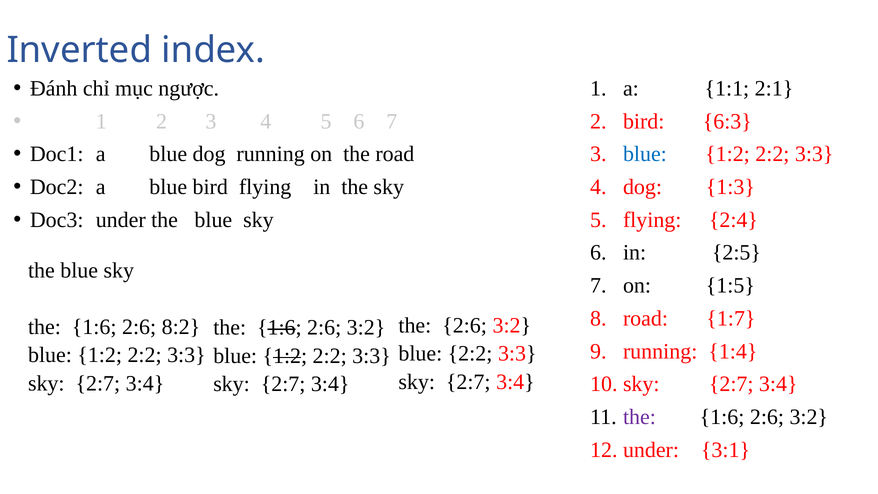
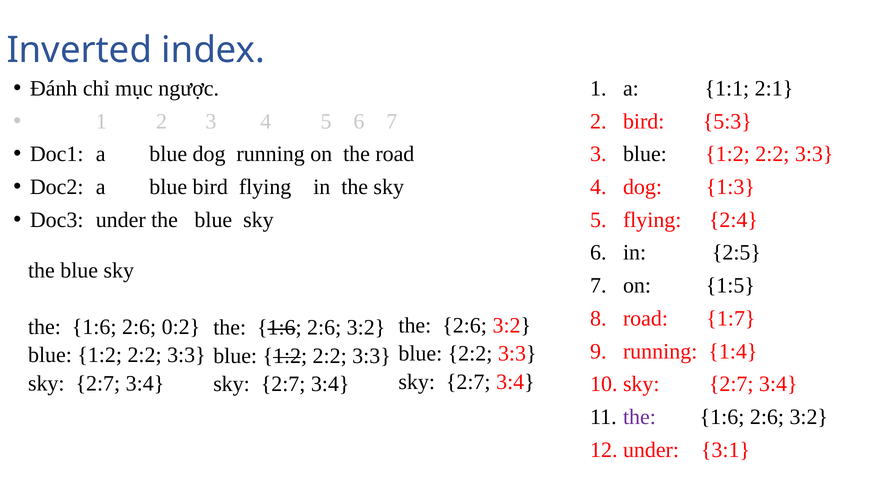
6:3: 6:3 -> 5:3 (727, 121)
blue colour: blue -> black (645, 154)
8:2: 8:2 -> 0:2 (181, 327)
